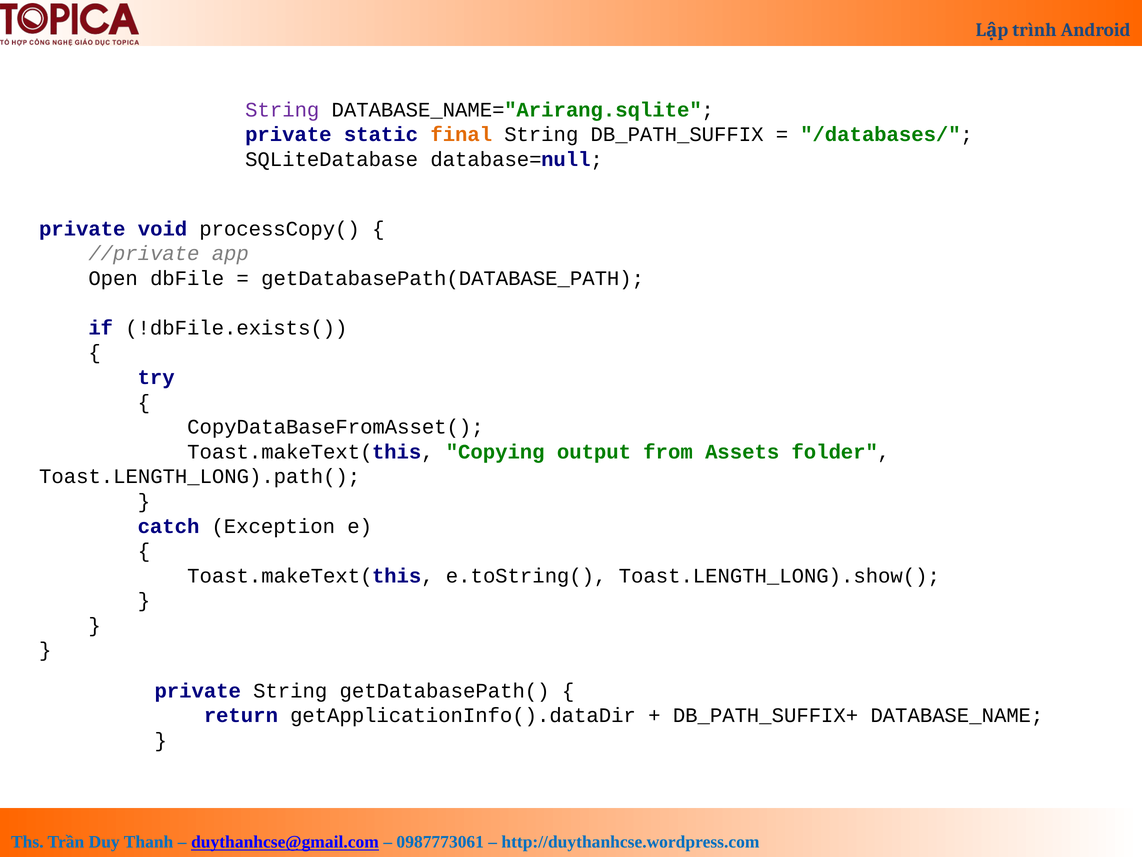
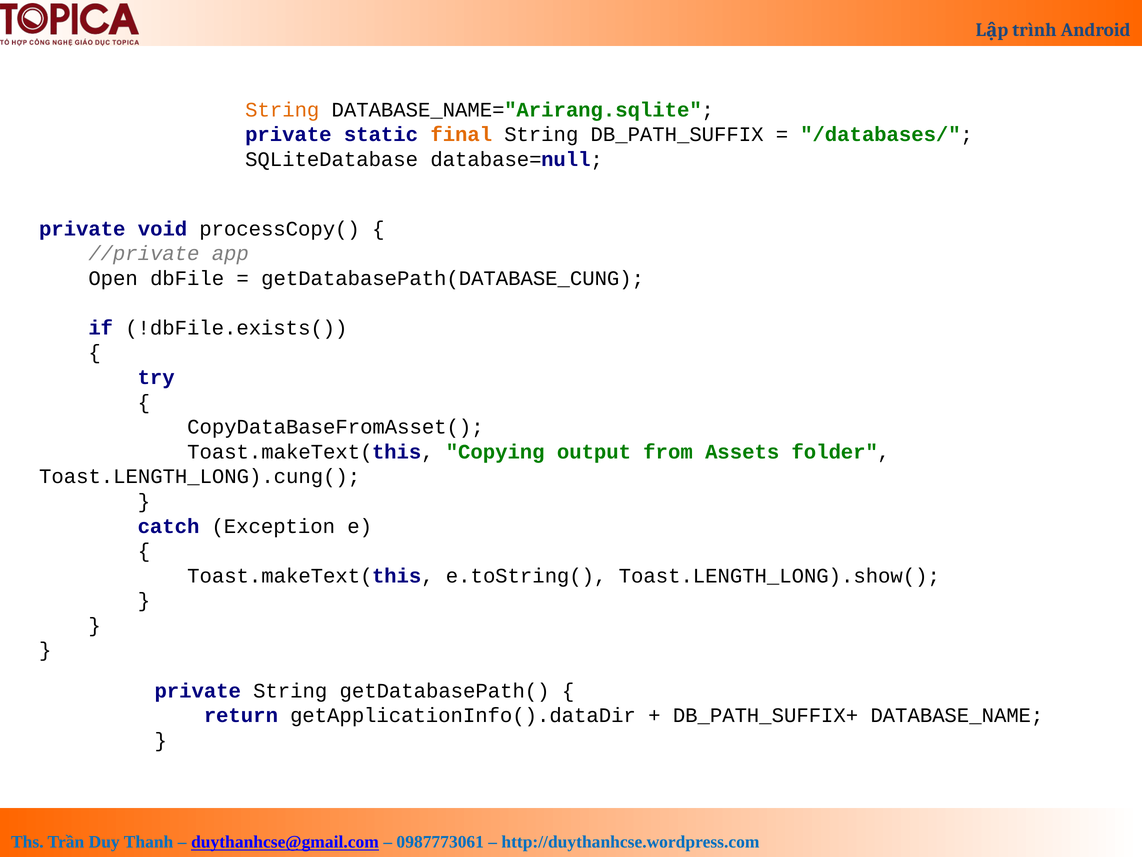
String colour: purple -> orange (282, 110)
getDatabasePath(DATABASE_PATH: getDatabasePath(DATABASE_PATH -> getDatabasePath(DATABASE_CUNG (453, 278)
Toast.LENGTH_LONG).path(: Toast.LENGTH_LONG).path( -> Toast.LENGTH_LONG).cung( (200, 476)
